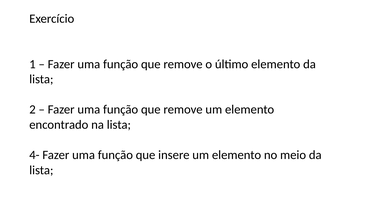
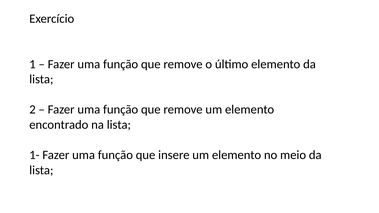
4-: 4- -> 1- (34, 155)
